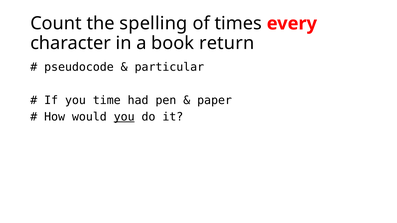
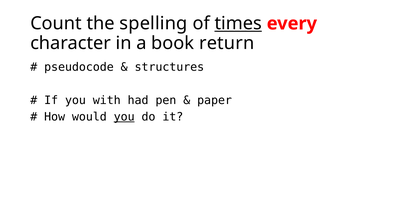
times underline: none -> present (238, 24)
particular: particular -> structures (169, 67)
time: time -> with (107, 100)
